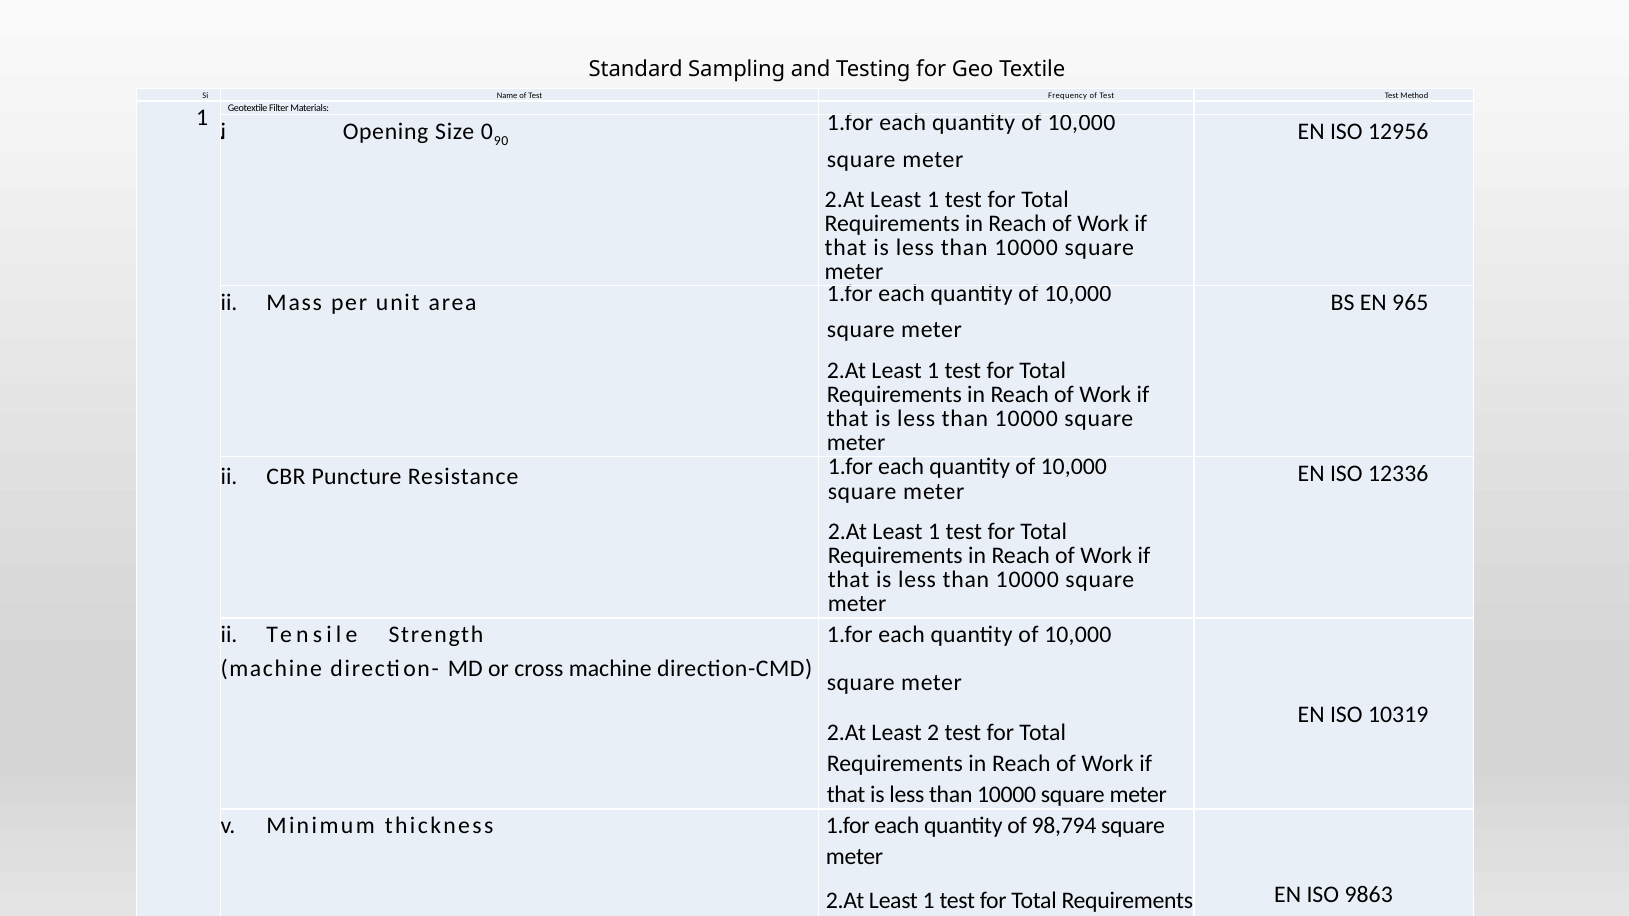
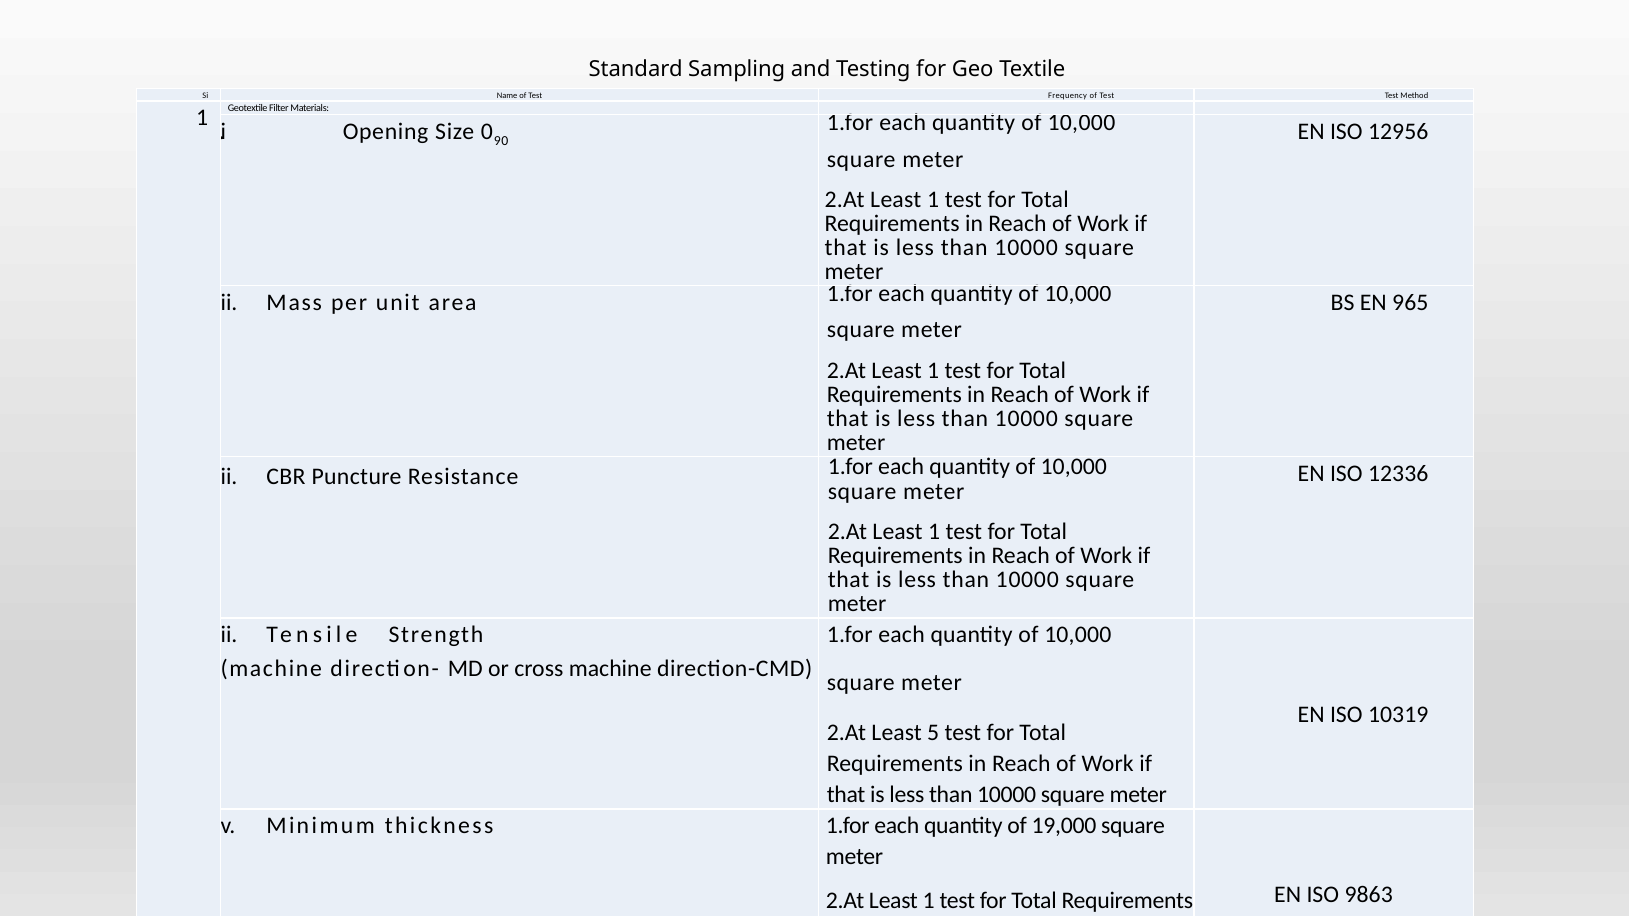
2: 2 -> 5 (933, 733)
98,794: 98,794 -> 19,000 (1064, 826)
